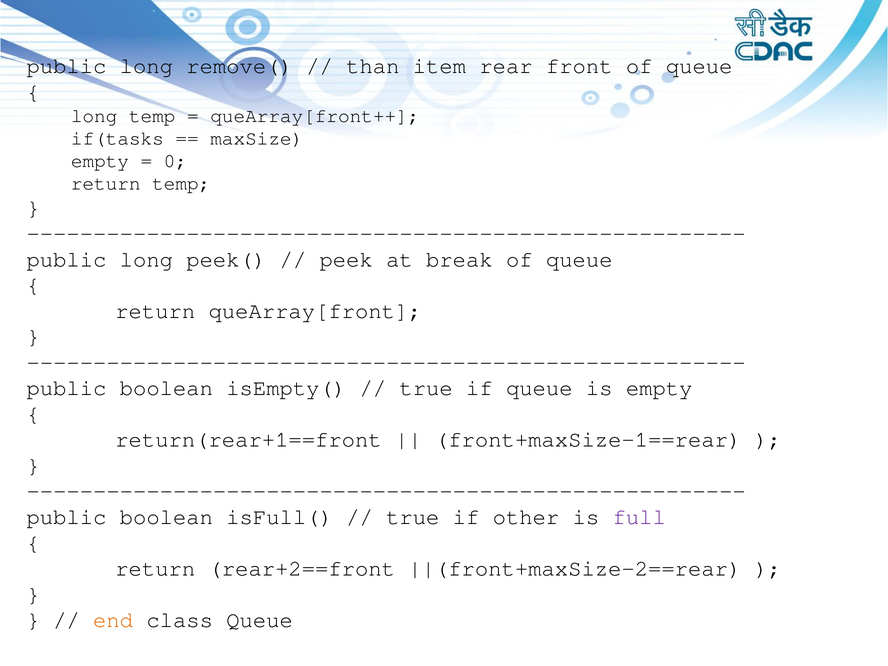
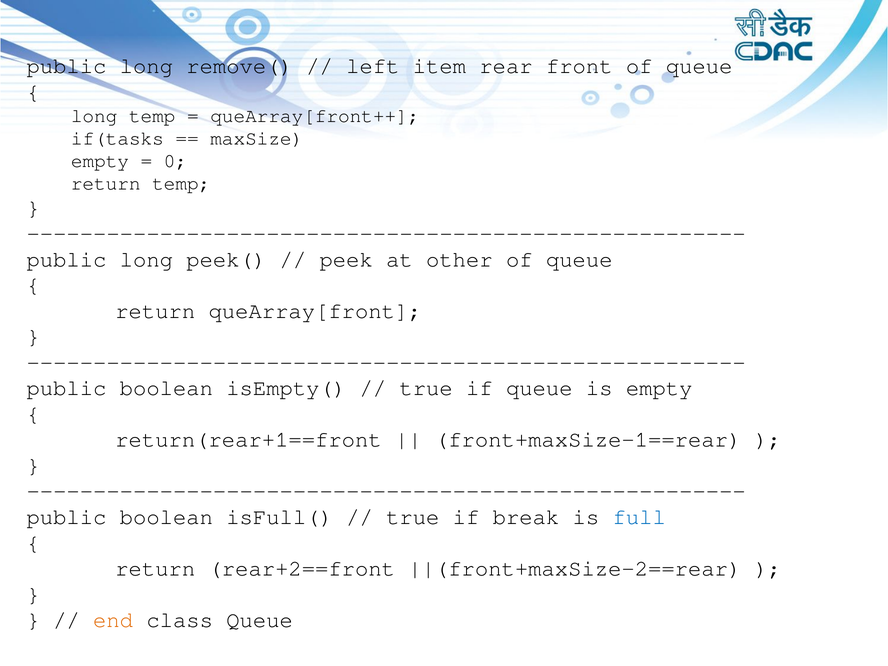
than: than -> left (373, 66)
break: break -> other (459, 259)
other: other -> break (526, 517)
full colour: purple -> blue (639, 517)
